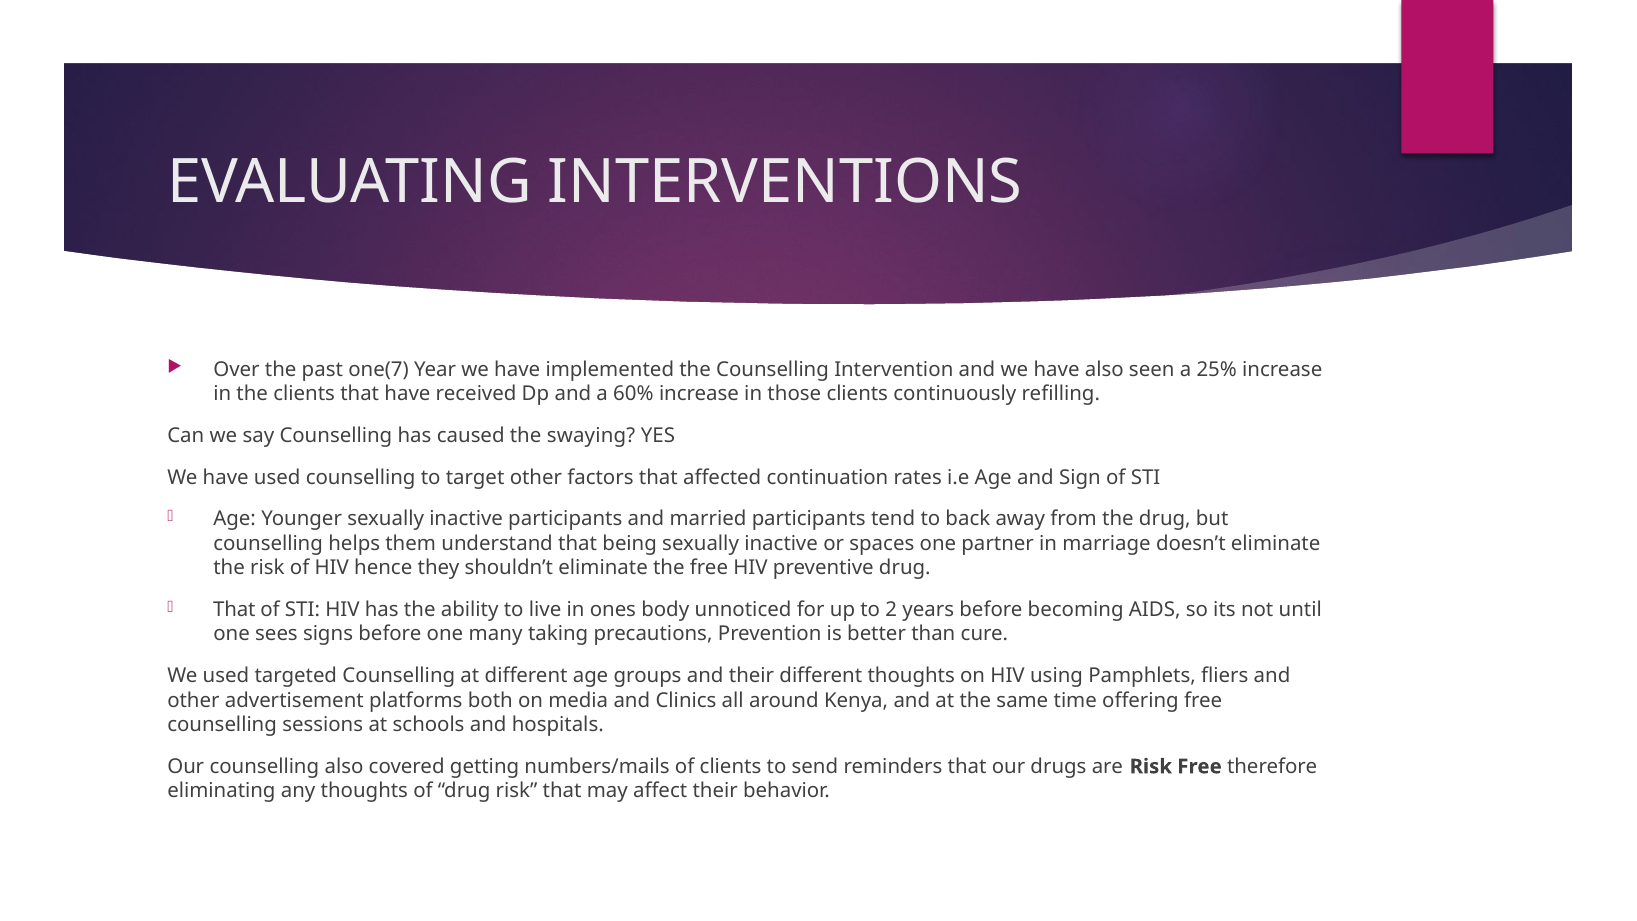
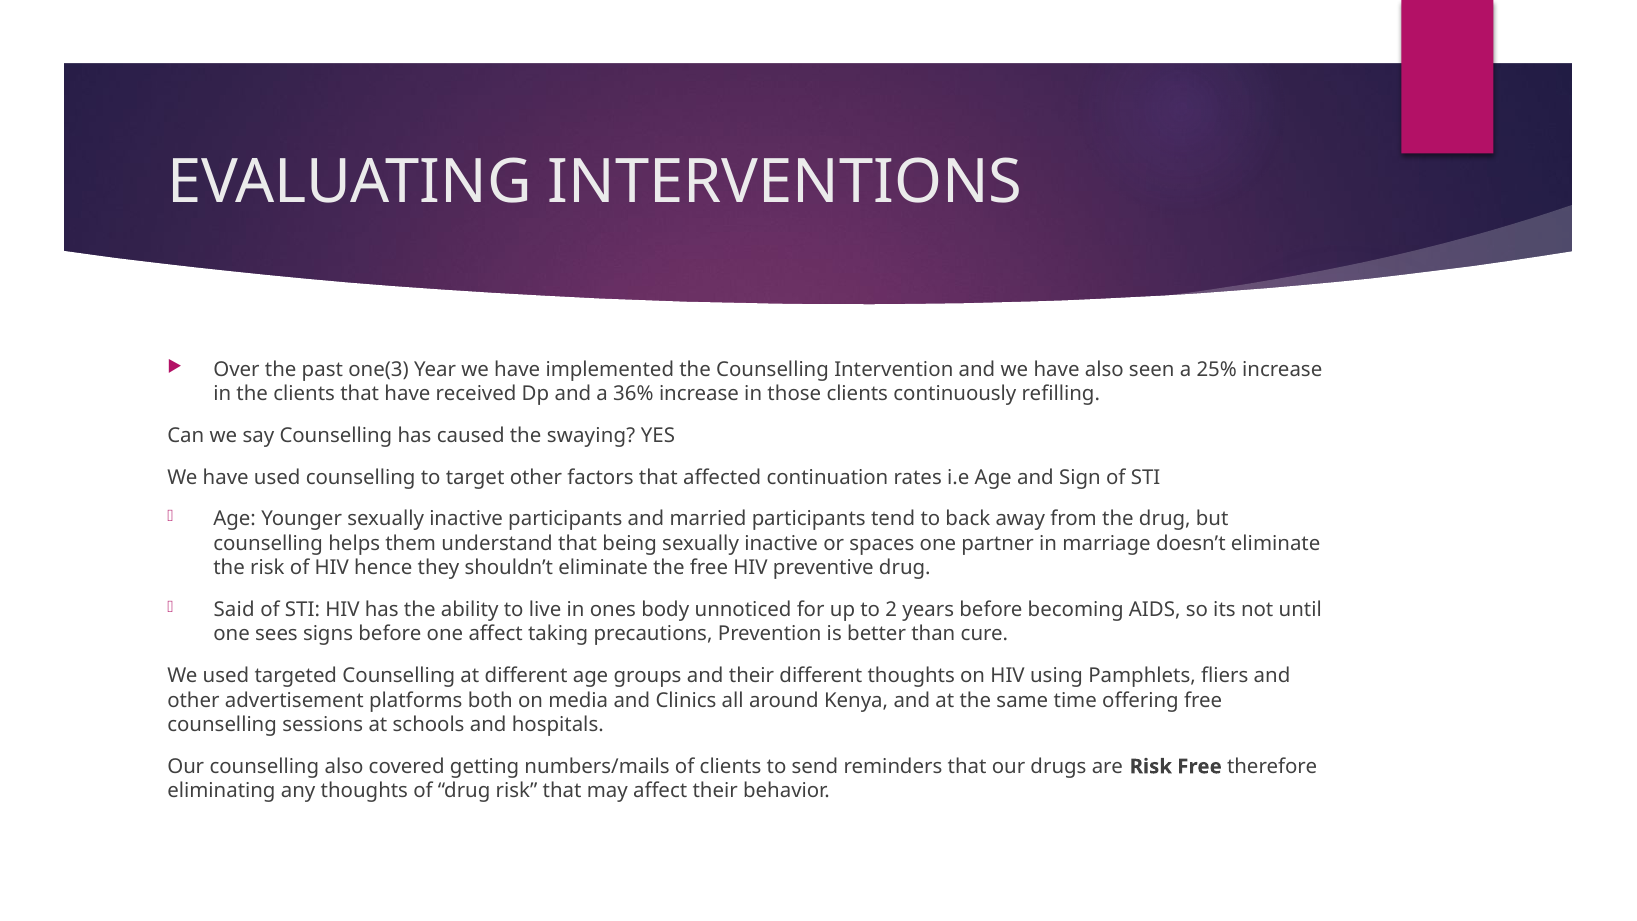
one(7: one(7 -> one(3 (379, 369)
60%: 60% -> 36% (633, 394)
That: That -> Said (234, 610)
one many: many -> affect (496, 634)
